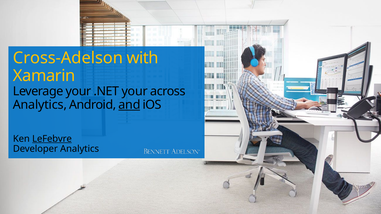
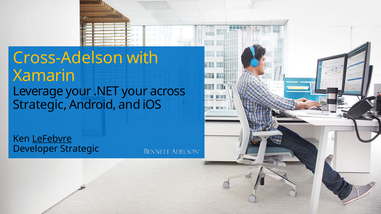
Analytics: Analytics -> Strategic (40, 105)
and underline: present -> none (129, 105)
Developer Analytics: Analytics -> Strategic (80, 149)
